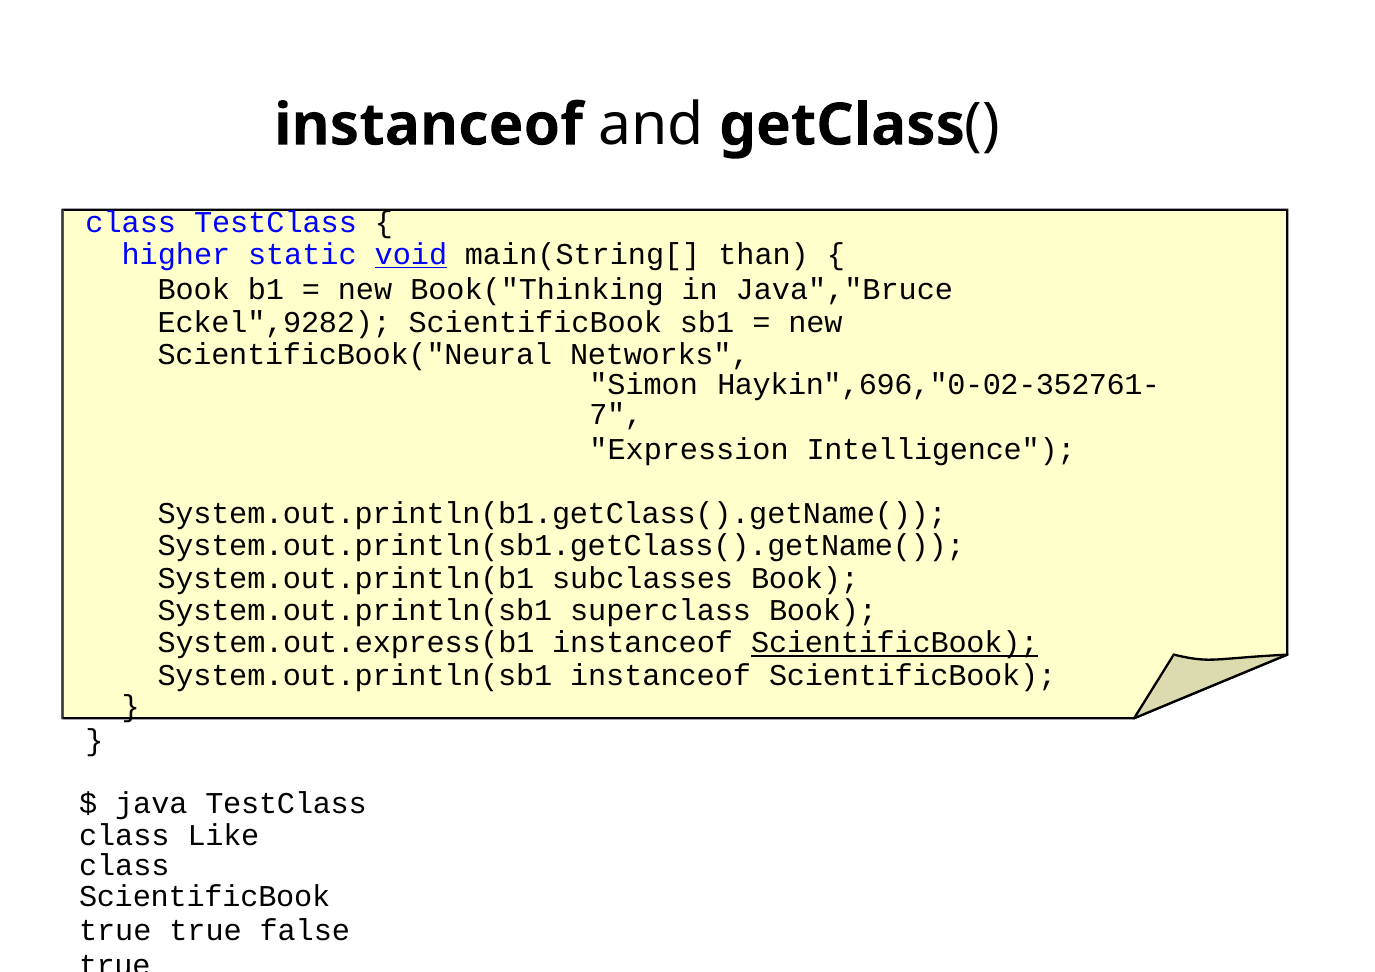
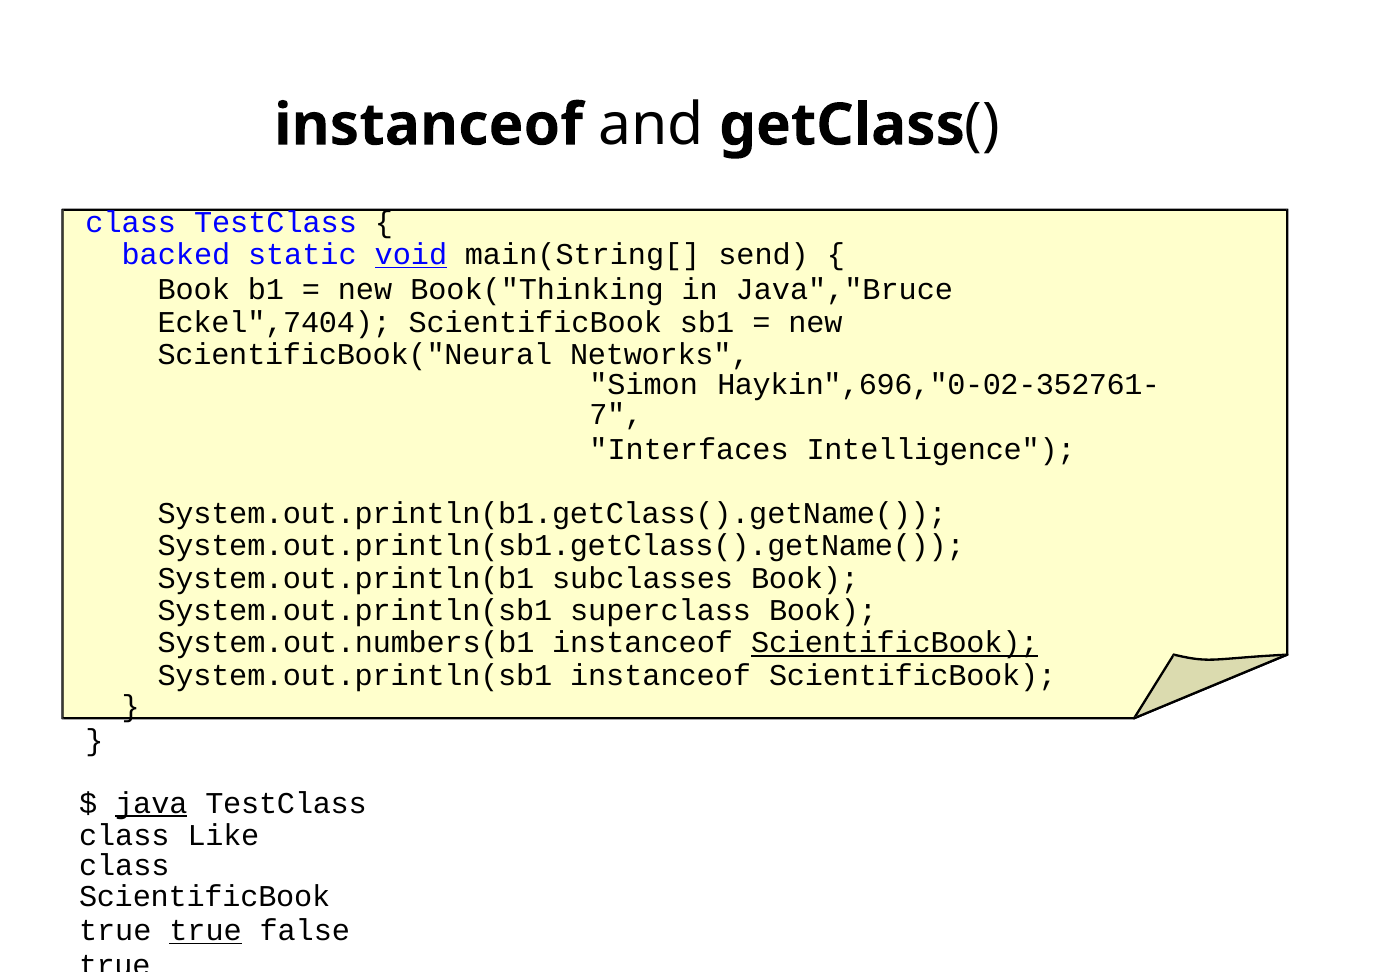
higher: higher -> backed (176, 254)
than: than -> send (764, 254)
Eckel",9282: Eckel",9282 -> Eckel",7404 (274, 322)
Expression: Expression -> Interfaces (689, 449)
System.out.express(b1: System.out.express(b1 -> System.out.numbers(b1 (346, 643)
java underline: none -> present (151, 803)
true underline: none -> present (206, 930)
